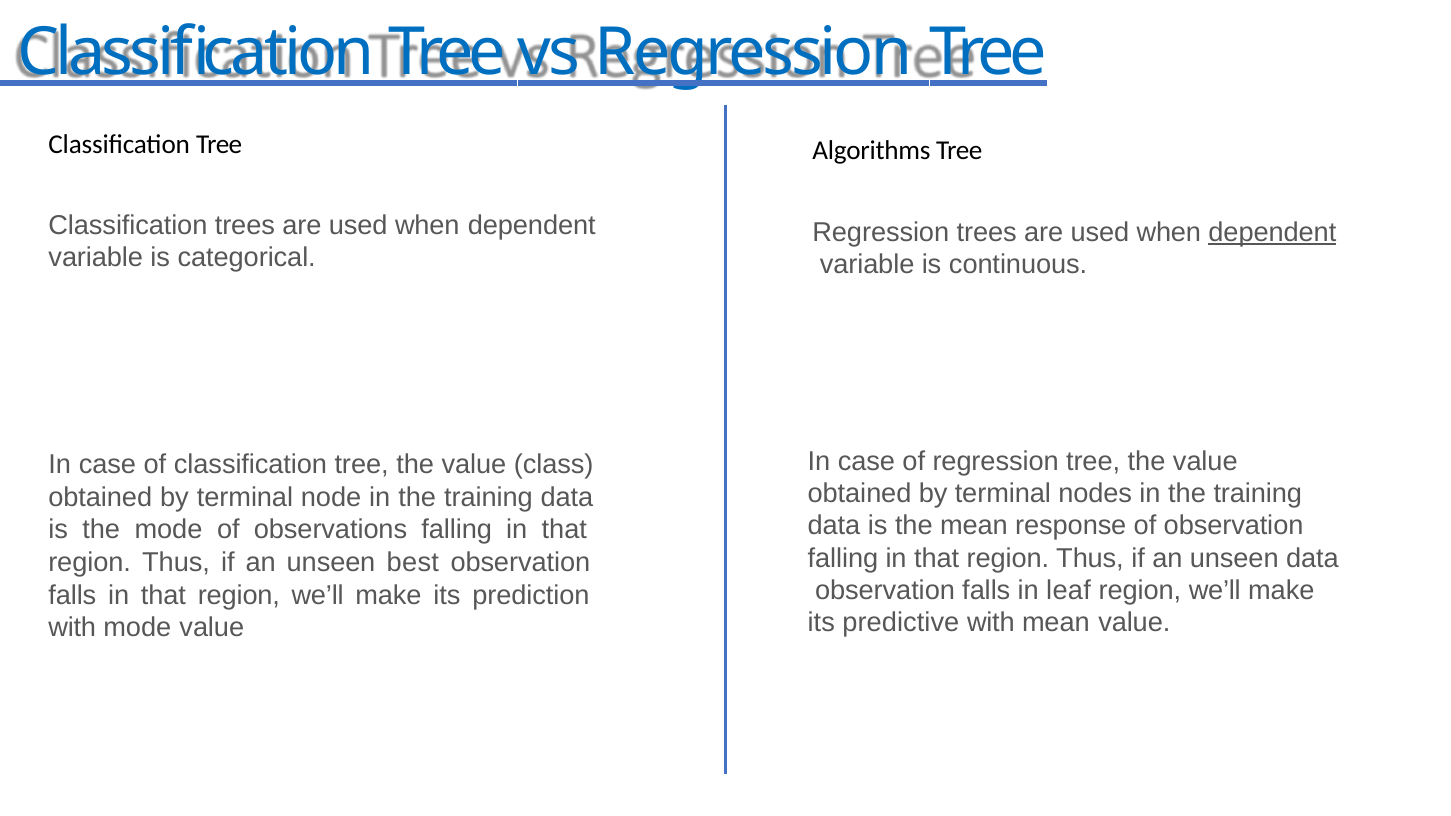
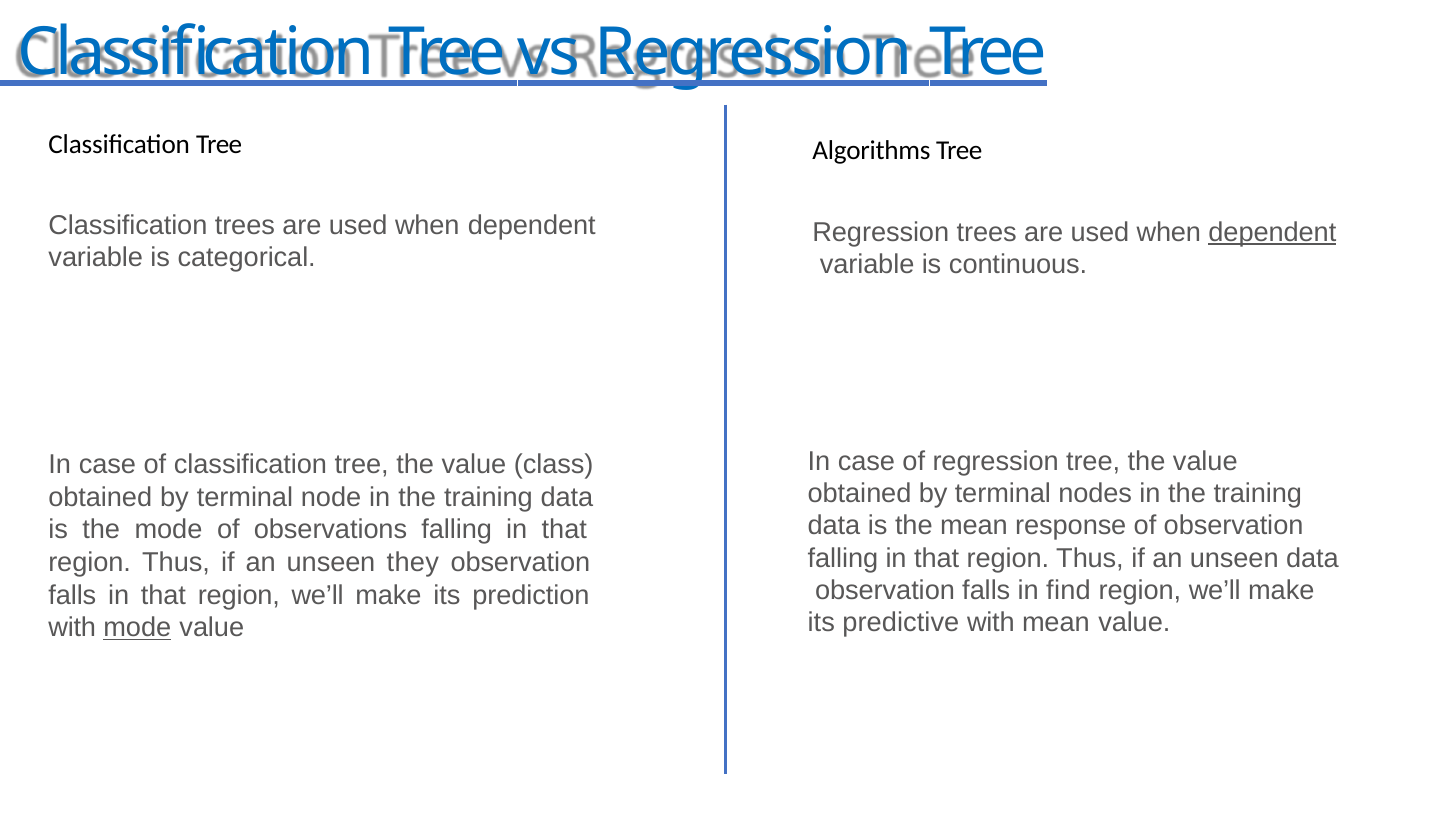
best: best -> they (413, 563)
leaf: leaf -> find (1069, 591)
mode underline: none -> present (137, 628)
